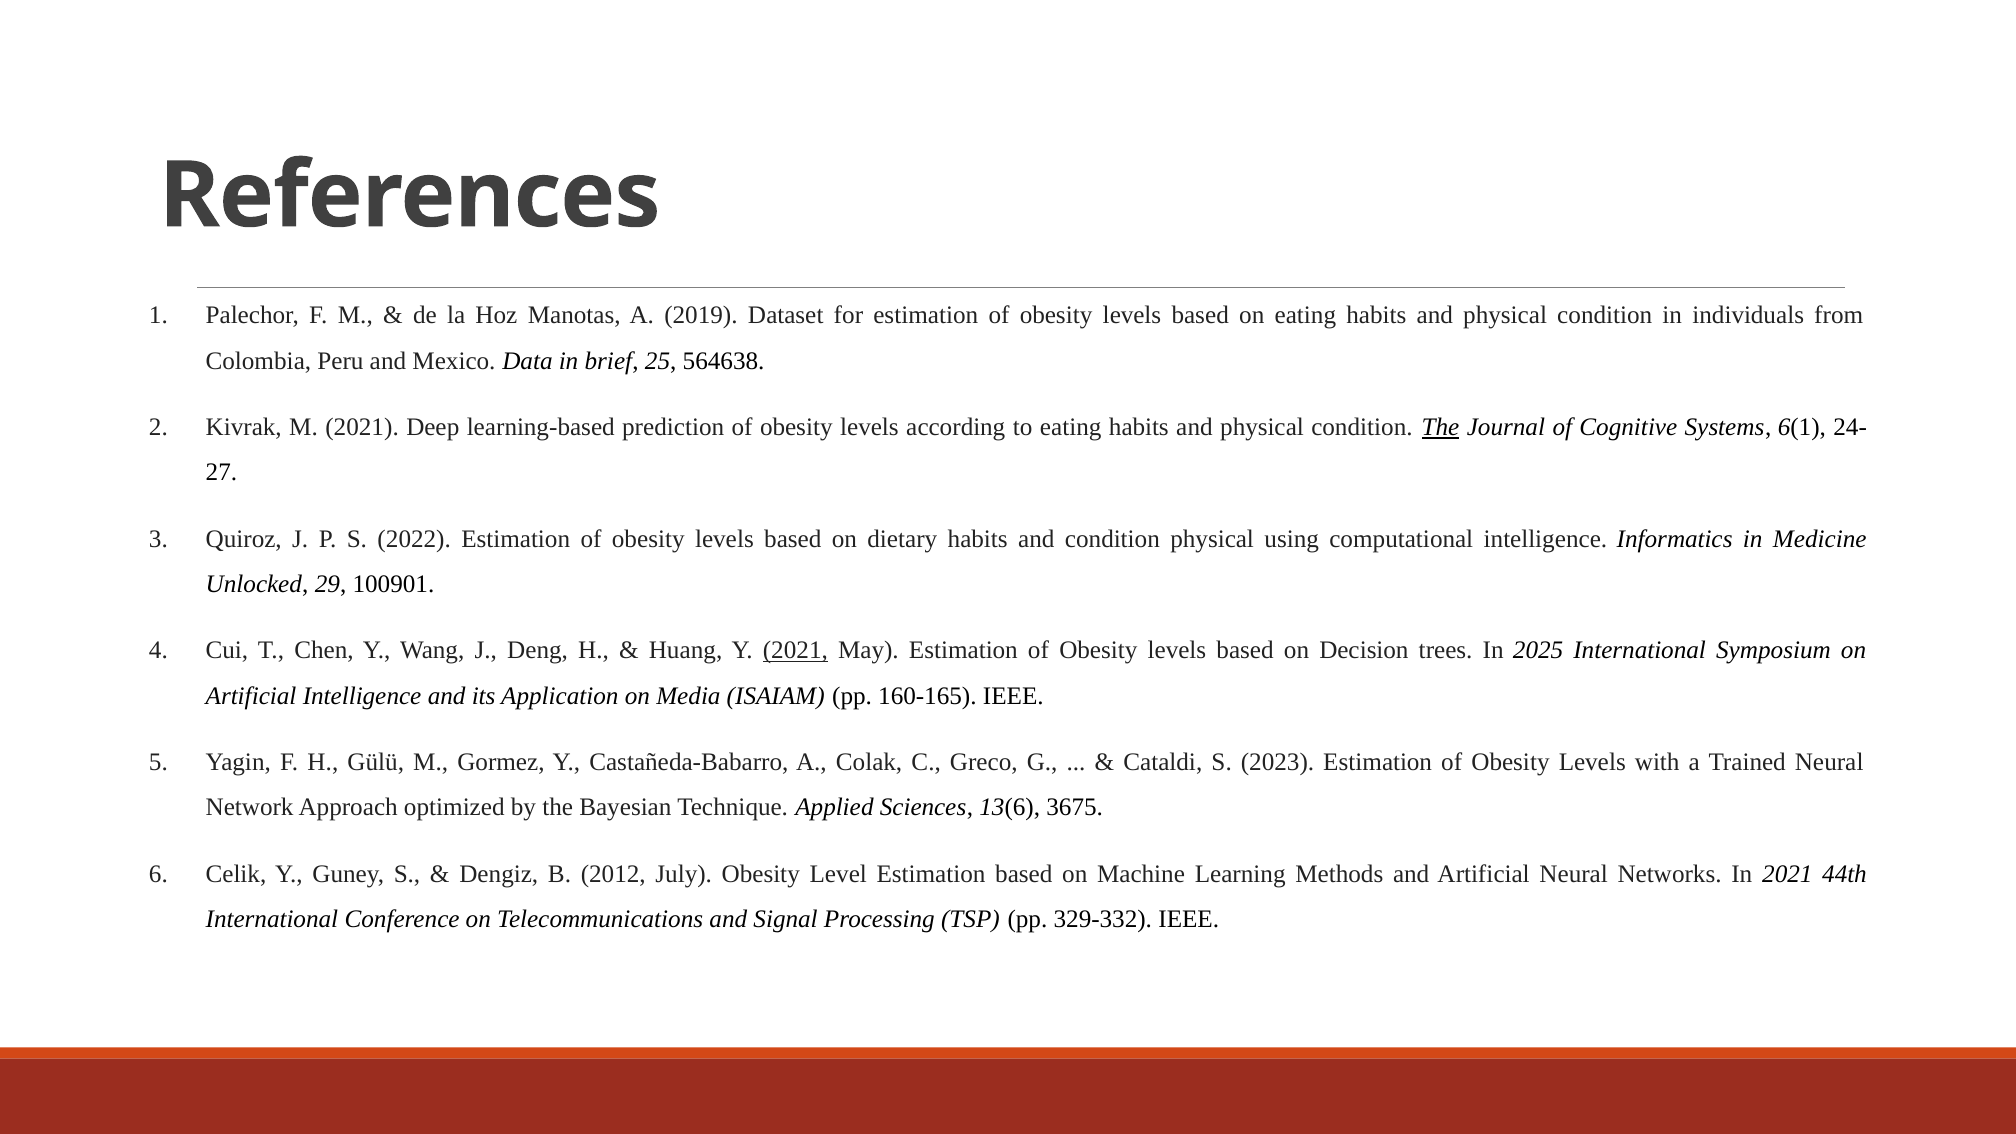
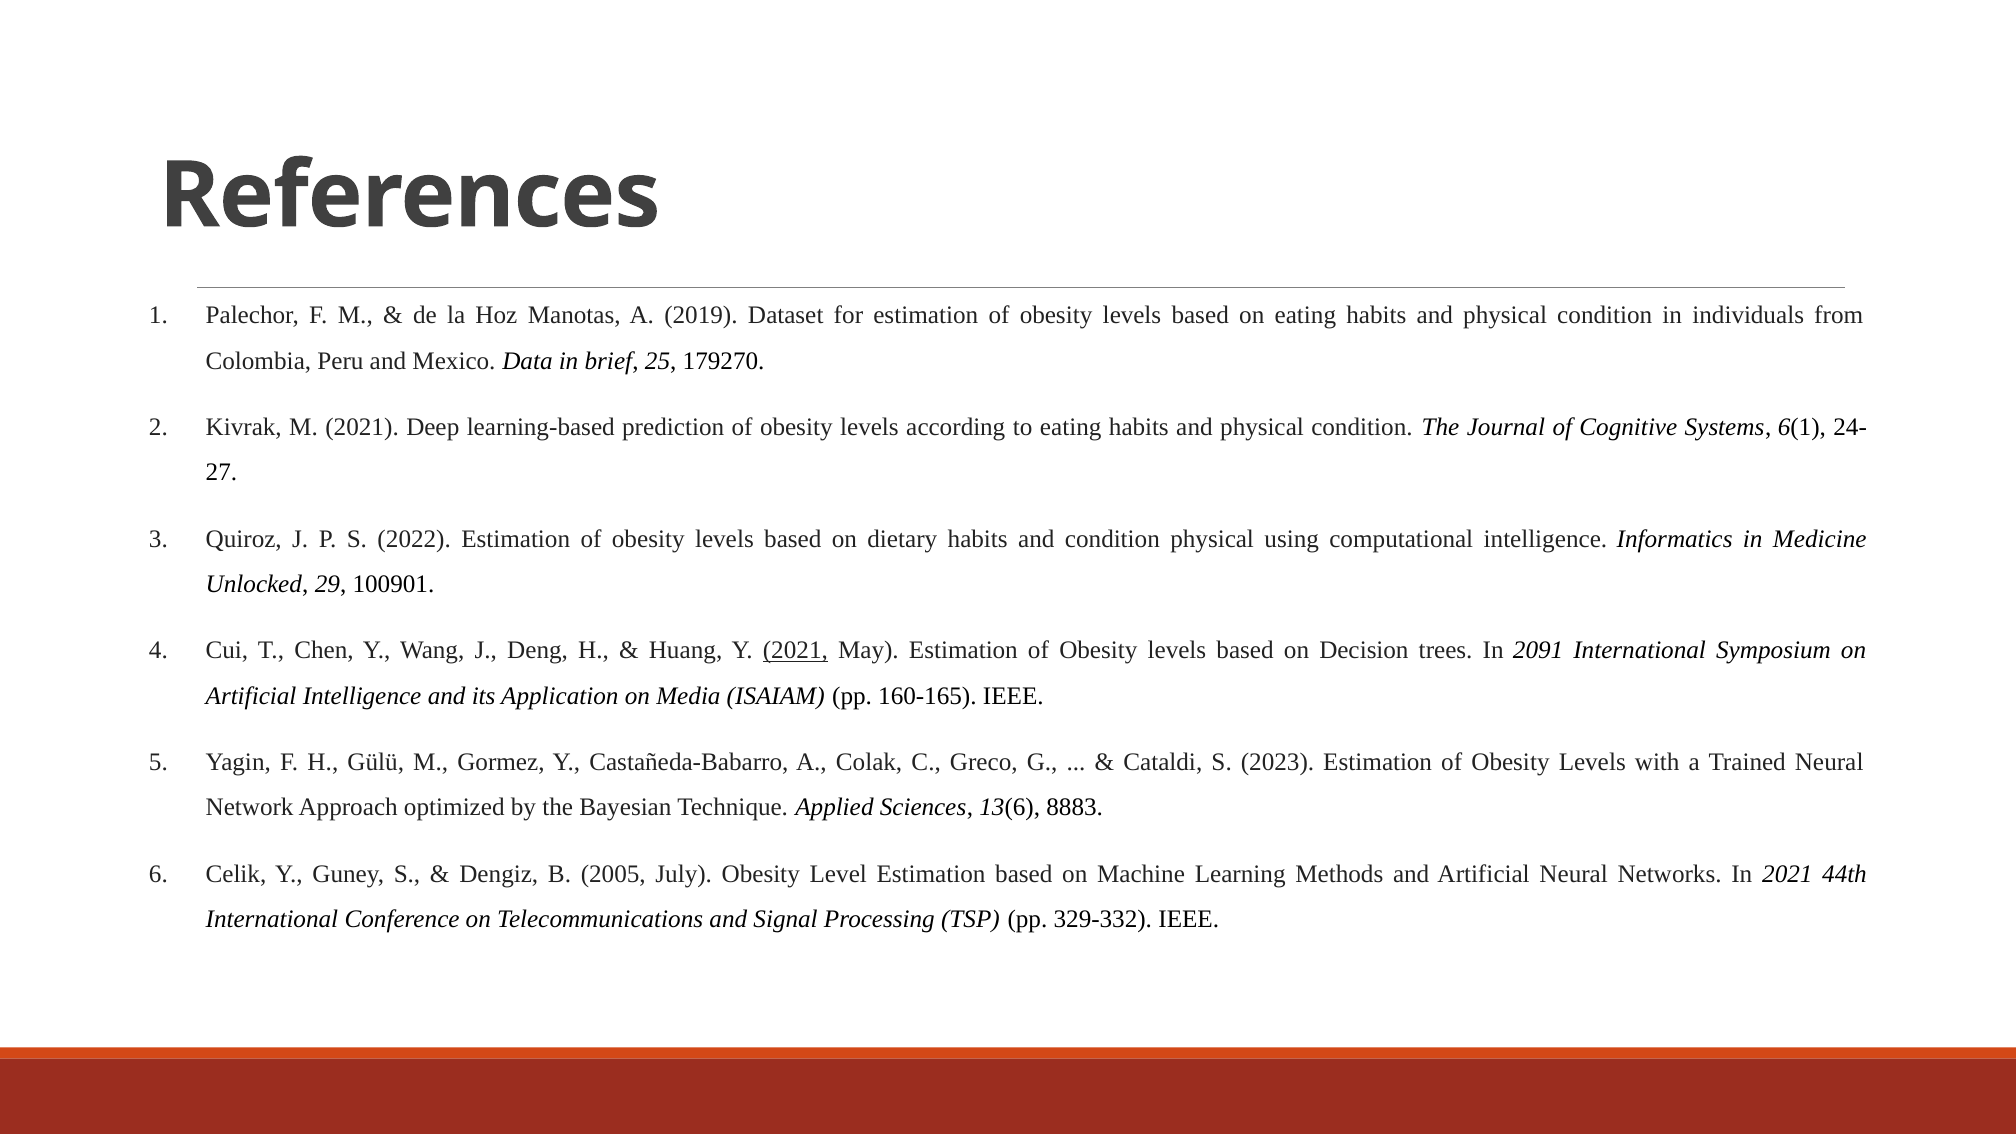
564638: 564638 -> 179270 (724, 361)
The underline: present -> none (1441, 427)
2025: 2025 -> 2091 (1538, 651)
3675: 3675 -> 8883 (1075, 808)
2012: 2012 -> 2005 (613, 874)
